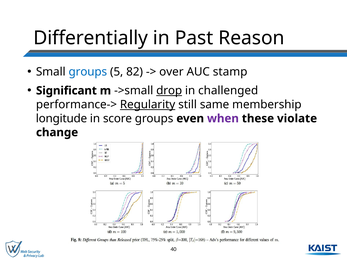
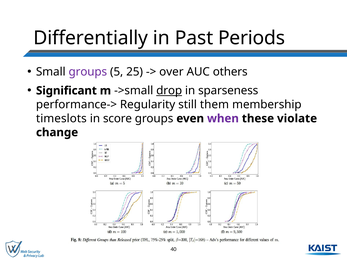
Reason: Reason -> Periods (252, 38)
groups colour: blue -> purple (88, 72)
82: 82 -> 25 (135, 72)
stamp: stamp -> others (230, 72)
challenged: challenged -> sparseness (228, 90)
Regularity underline: present -> none (148, 104)
same: same -> them (214, 104)
longitude: longitude -> timeslots (61, 118)
